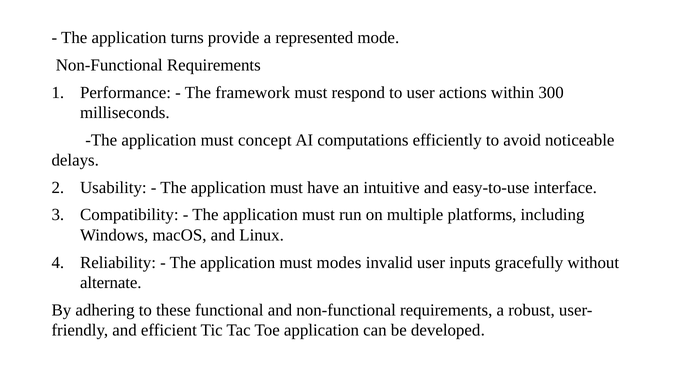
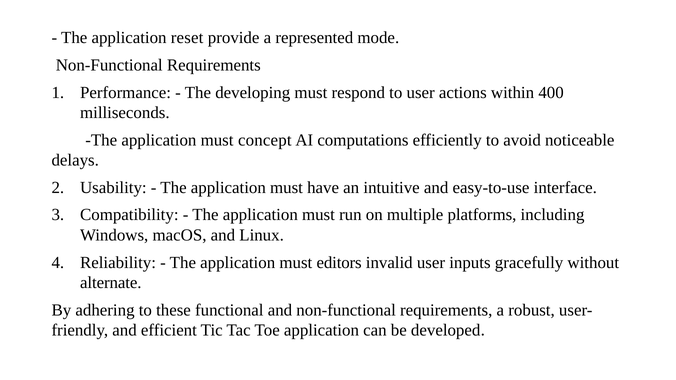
turns: turns -> reset (187, 38)
framework: framework -> developing (253, 93)
300: 300 -> 400 (551, 93)
modes: modes -> editors (339, 263)
